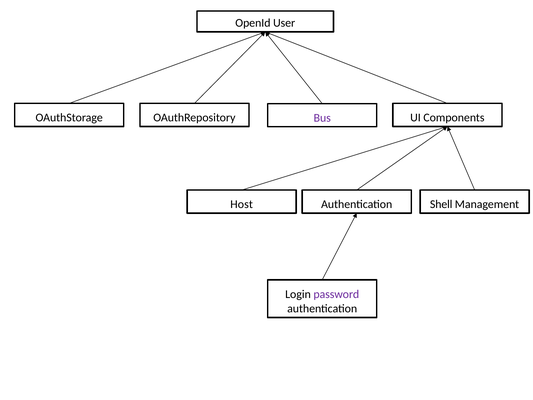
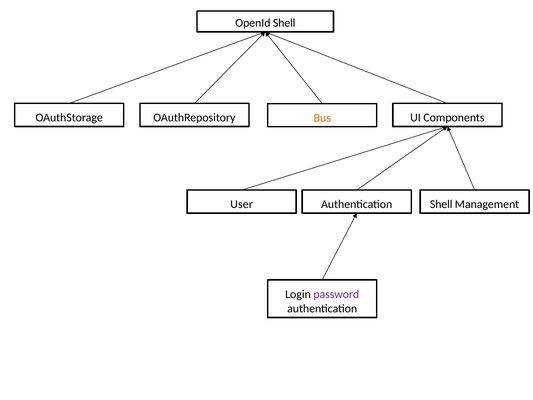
OpenId User: User -> Shell (284, 23)
Bus colour: purple -> orange (322, 118)
Host: Host -> User (242, 204)
